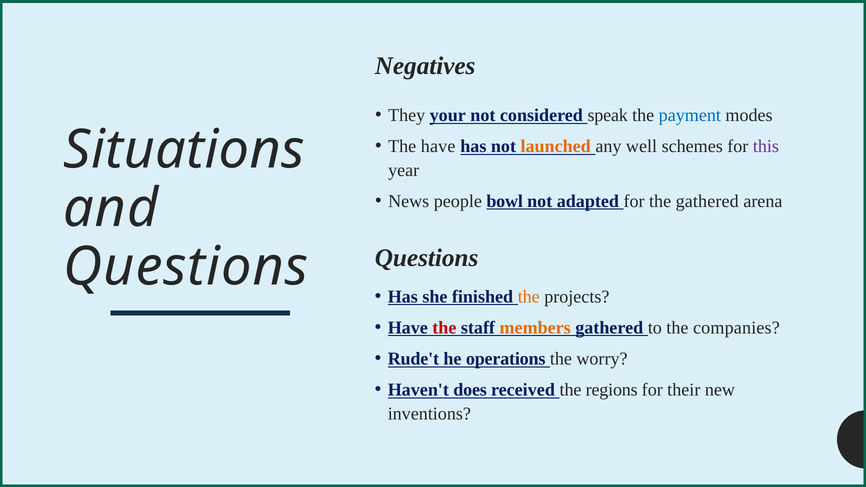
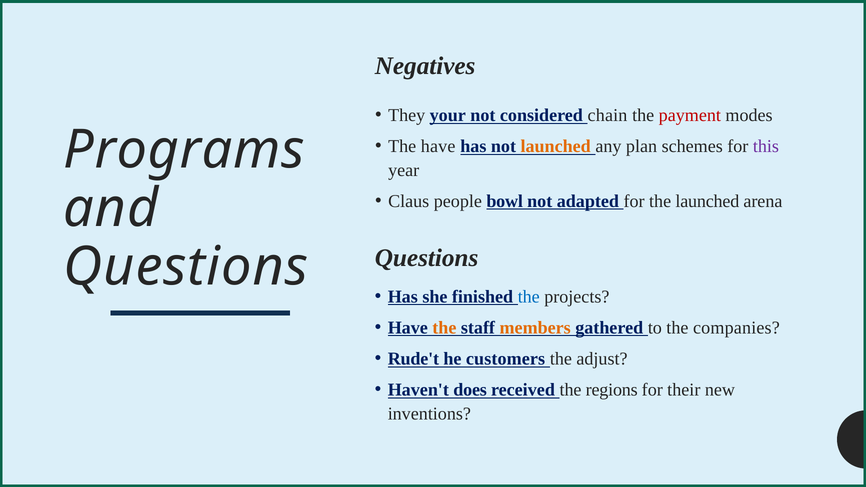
speak: speak -> chain (608, 115)
payment colour: blue -> red (690, 115)
Situations: Situations -> Programs (184, 150)
well: well -> plan (642, 146)
News: News -> Claus (409, 201)
the gathered: gathered -> launched (707, 201)
the colour: orange -> blue (529, 297)
the colour: red -> orange (444, 328)
operations: operations -> customers (506, 359)
worry: worry -> adjust (602, 359)
